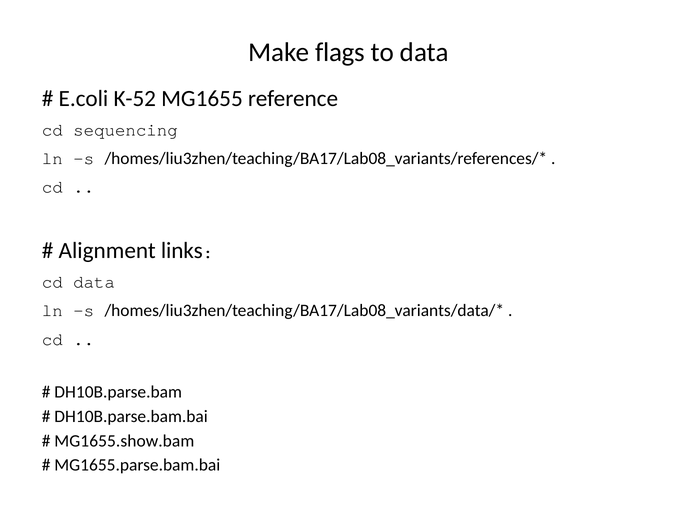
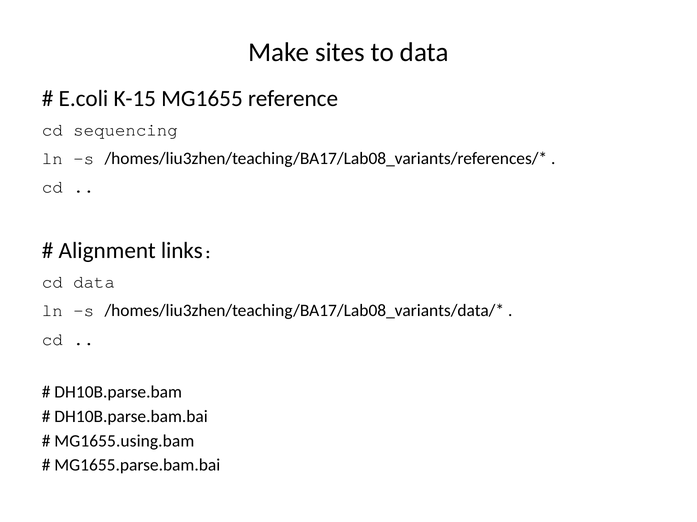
flags: flags -> sites (340, 52)
K-52: K-52 -> K-15 (135, 99)
MG1655.show.bam: MG1655.show.bam -> MG1655.using.bam (124, 442)
